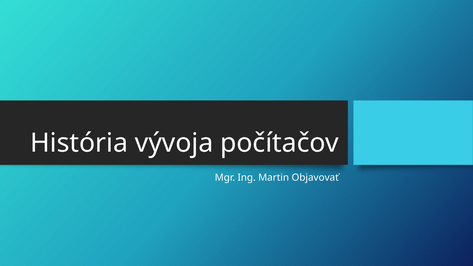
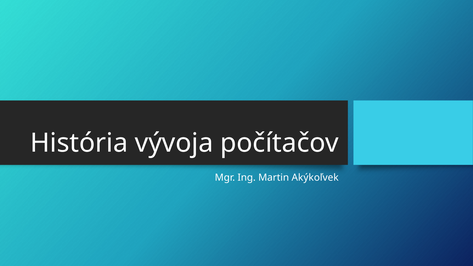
Objavovať: Objavovať -> Akýkoľvek (315, 178)
